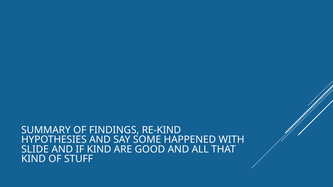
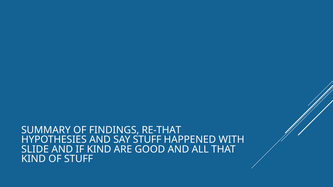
RE-KIND: RE-KIND -> RE-THAT (161, 130)
SAY SOME: SOME -> STUFF (147, 140)
